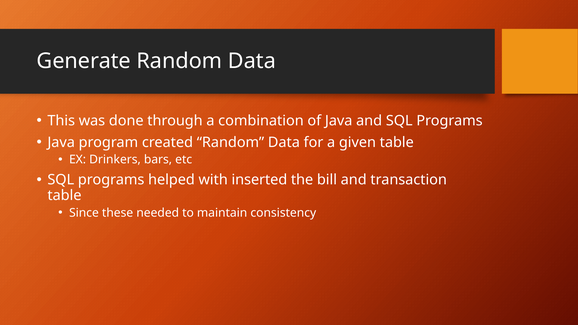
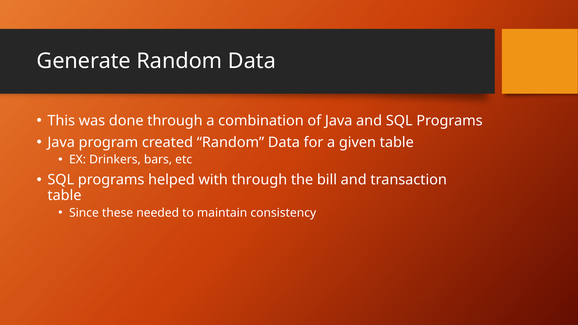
with inserted: inserted -> through (259, 180)
